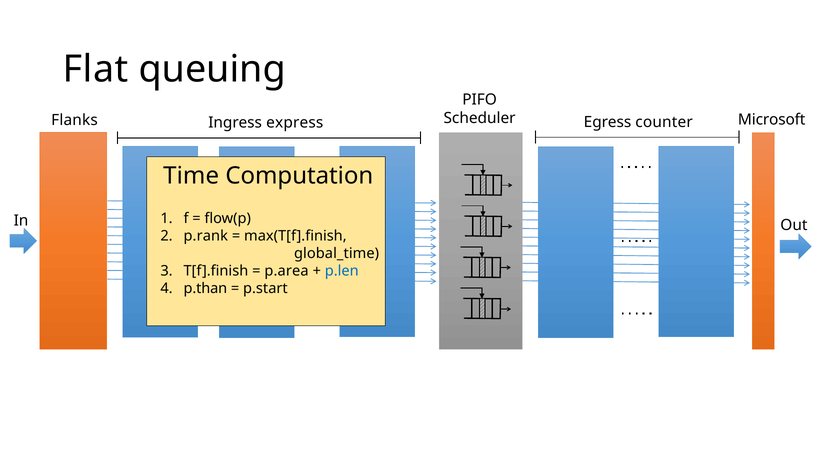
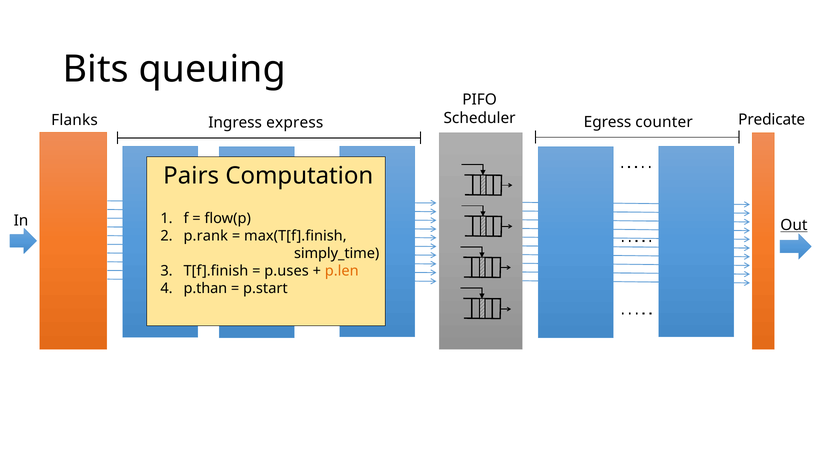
Flat: Flat -> Bits (96, 69)
Microsoft: Microsoft -> Predicate (772, 120)
Time: Time -> Pairs (191, 176)
Out underline: none -> present (794, 225)
global_time: global_time -> simply_time (337, 254)
p.area: p.area -> p.uses (287, 271)
p.len colour: blue -> orange (342, 271)
